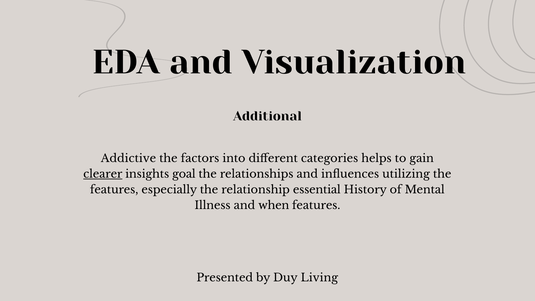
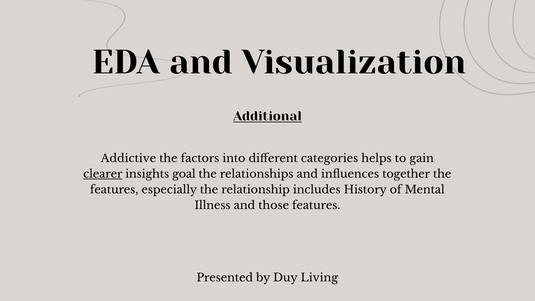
Additional underline: none -> present (267, 116)
utilizing: utilizing -> together (406, 174)
essential: essential -> includes (317, 190)
when: when -> those (274, 205)
